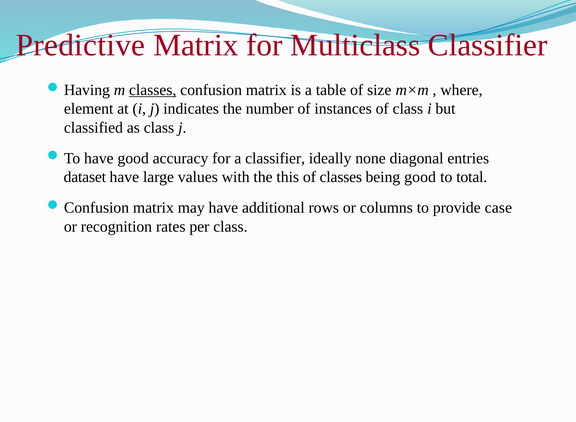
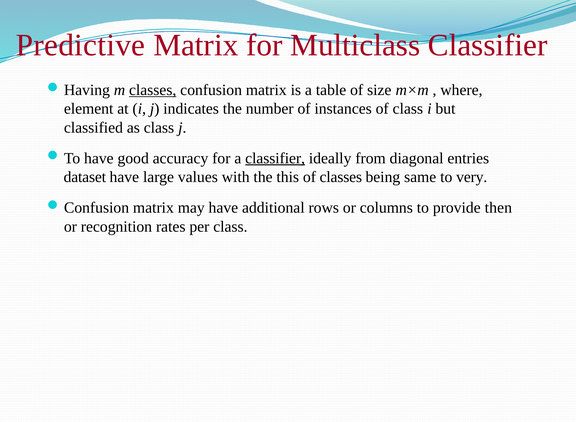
classifier underline: none -> present (275, 158)
none: none -> from (371, 158)
being good: good -> same (420, 177)
total: total -> very (472, 177)
case: case -> then (498, 208)
